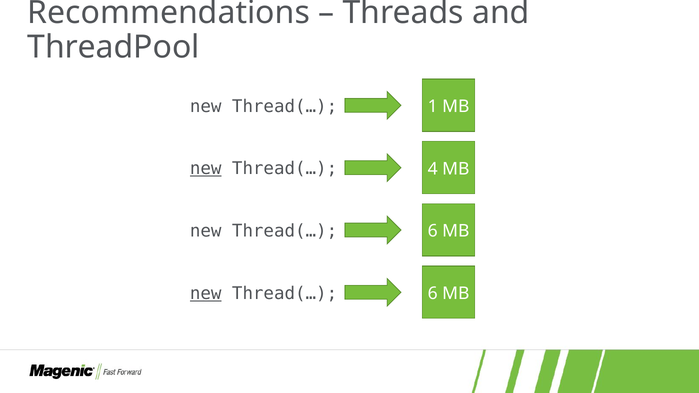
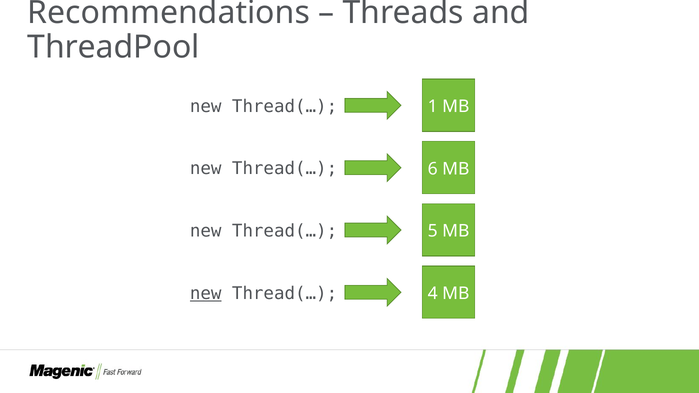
new underline: present -> none (206, 169)
4: 4 -> 6 (433, 169)
6: 6 -> 5 (433, 231)
6: 6 -> 4 (433, 294)
